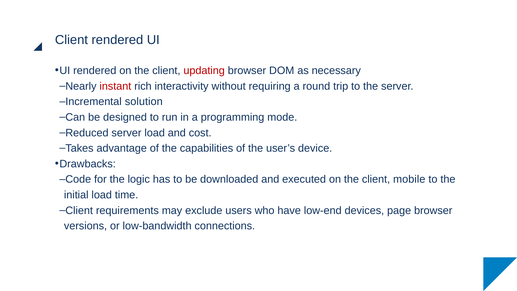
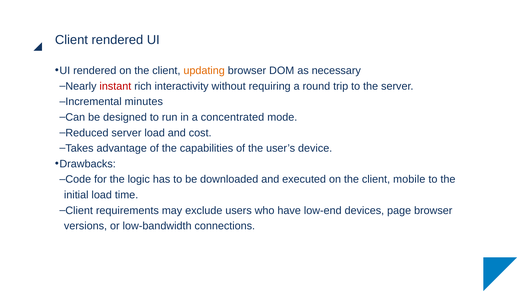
updating colour: red -> orange (204, 71)
solution: solution -> minutes (144, 102)
programming: programming -> concentrated (233, 117)
